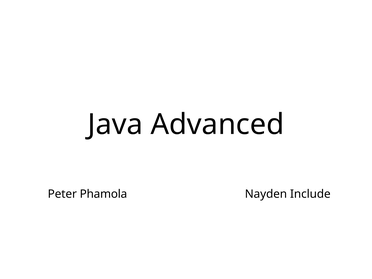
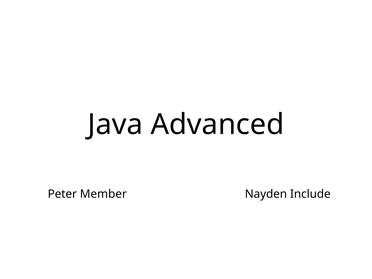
Phamola: Phamola -> Member (103, 194)
